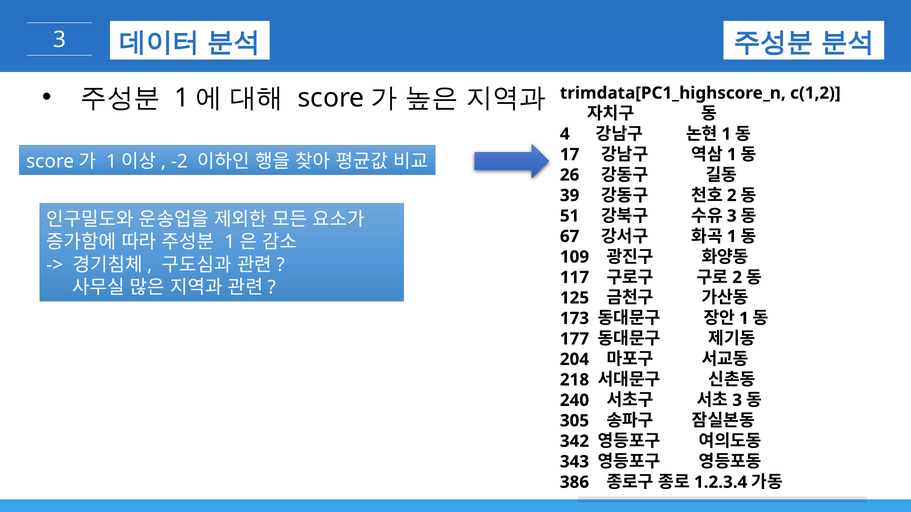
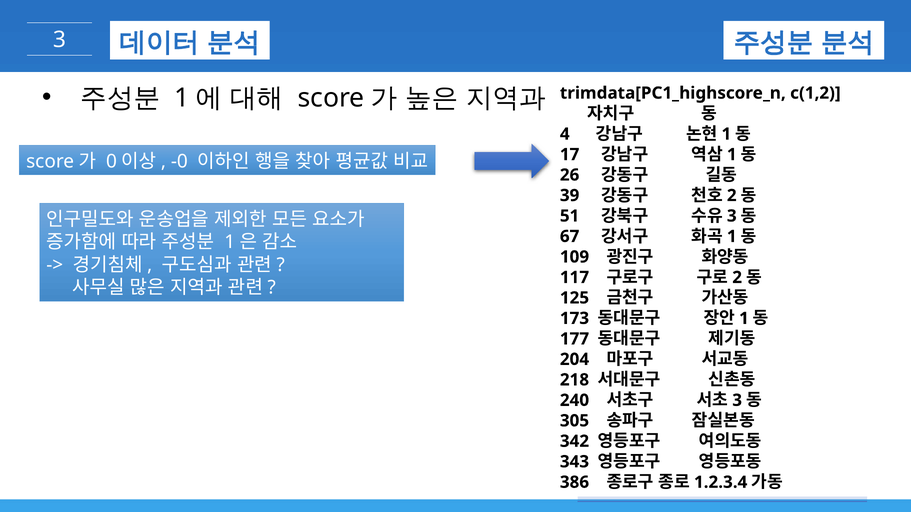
1: 1 -> 0 (111, 161)
-2: -2 -> -0 (179, 161)
